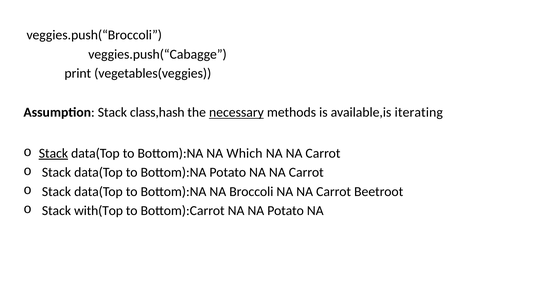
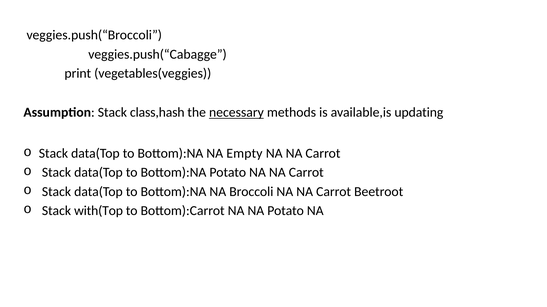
iterating: iterating -> updating (419, 113)
Stack underline: present -> none (53, 154)
Which: Which -> Empty (244, 154)
